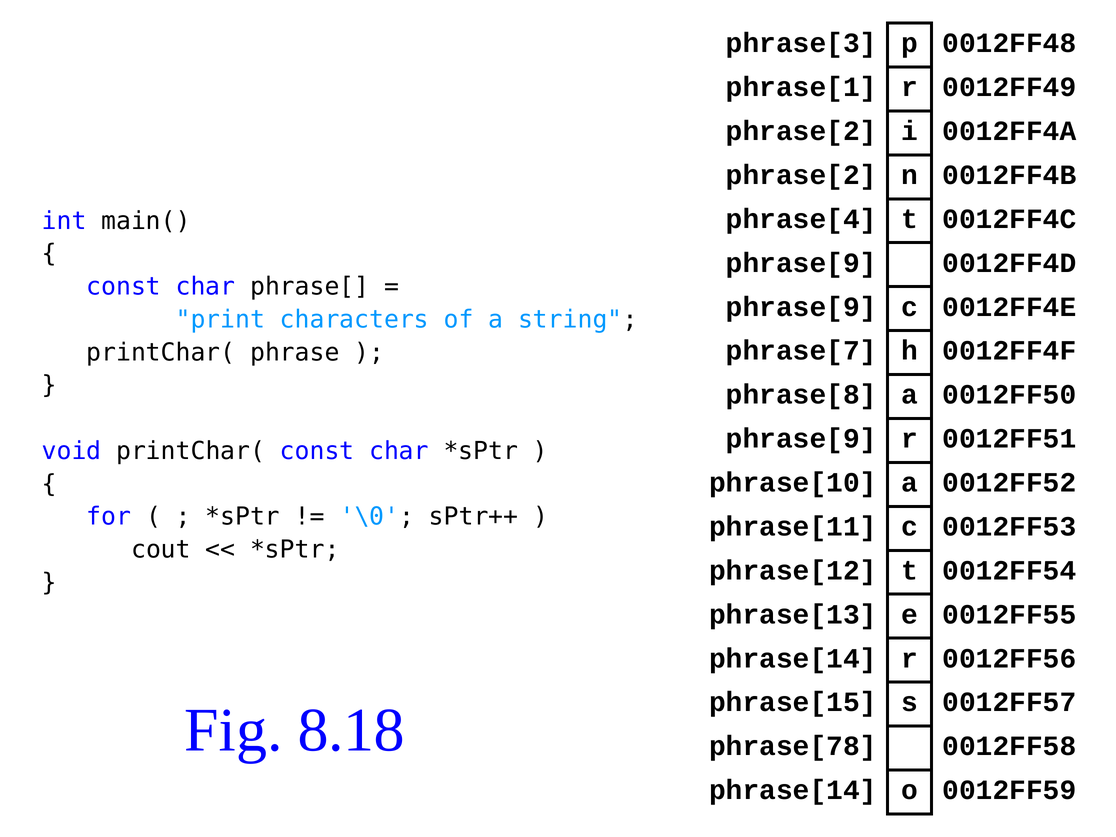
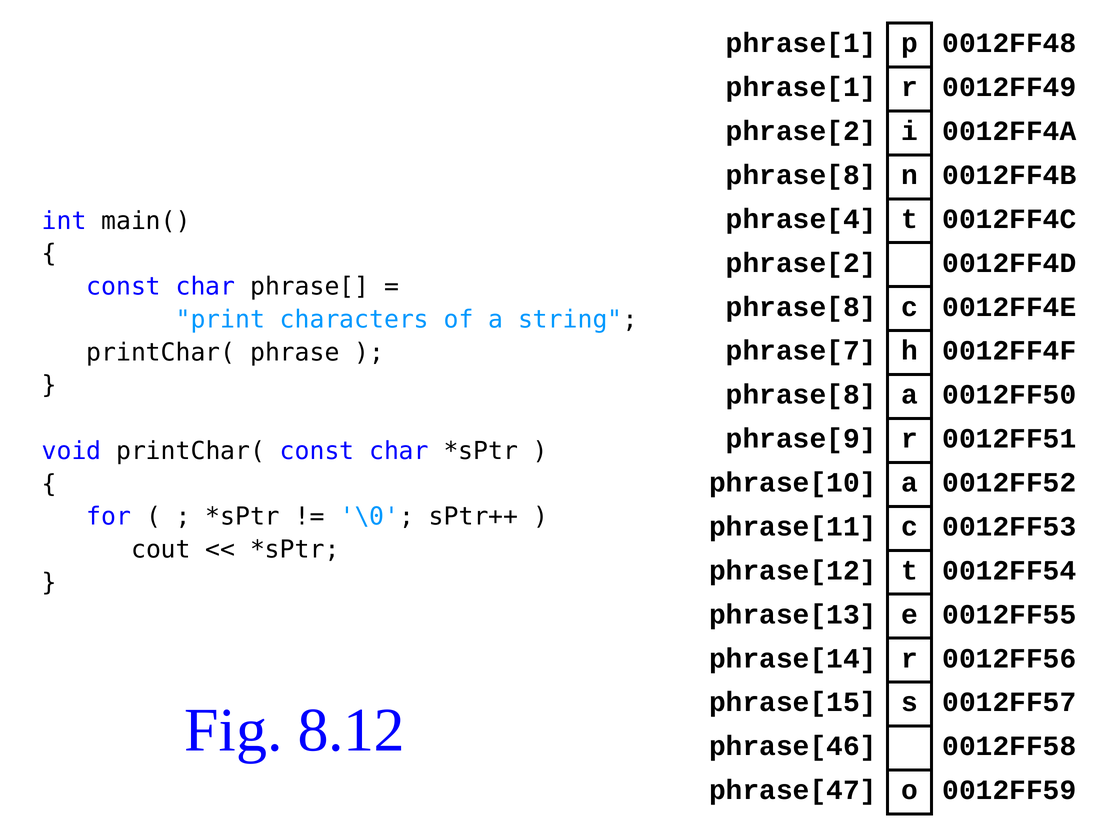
phrase[3: phrase[3 -> phrase[1 (801, 43)
phrase[2: phrase[2 -> phrase[8 (801, 175)
phrase[9: phrase[9 -> phrase[2 (801, 263)
phrase[9: phrase[9 -> phrase[8 (801, 307)
8.18: 8.18 -> 8.12 (351, 730)
phrase[78: phrase[78 -> phrase[46 (793, 746)
phrase[14: phrase[14 -> phrase[47 (793, 790)
